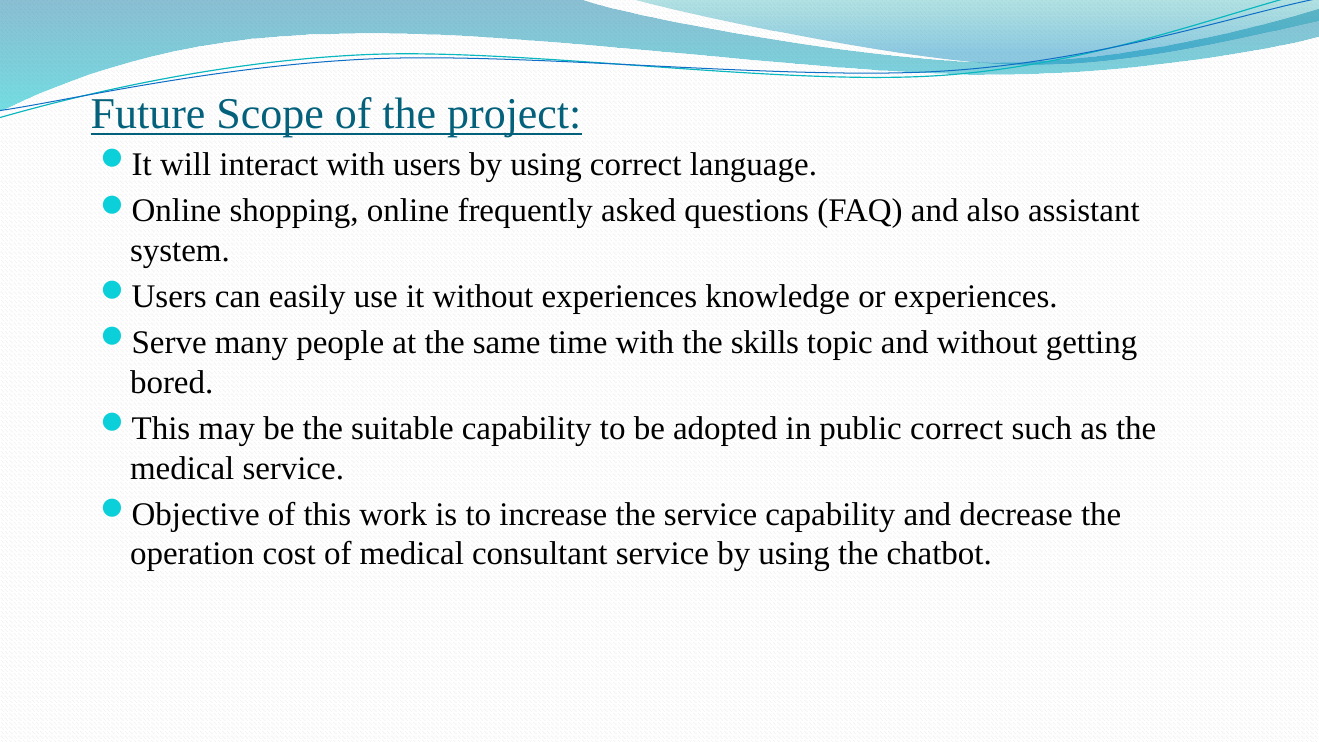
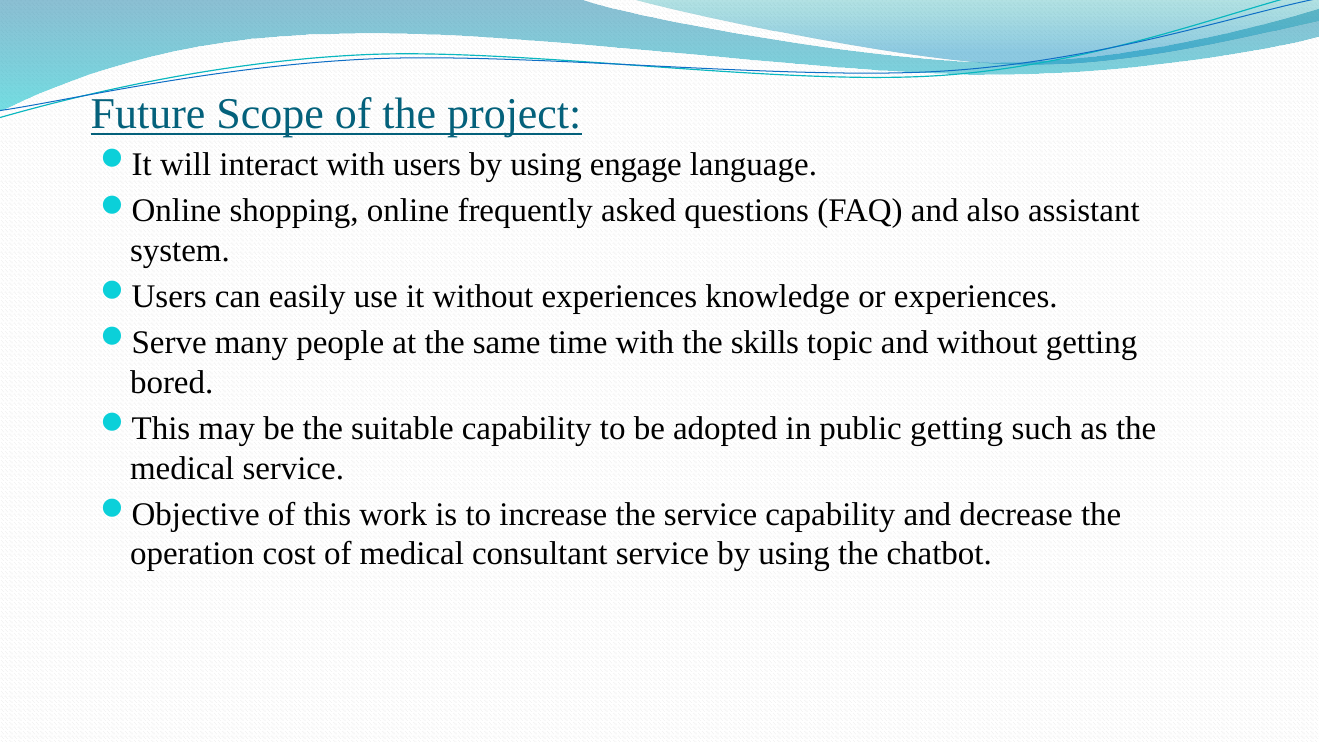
using correct: correct -> engage (636, 165)
public correct: correct -> getting (957, 429)
